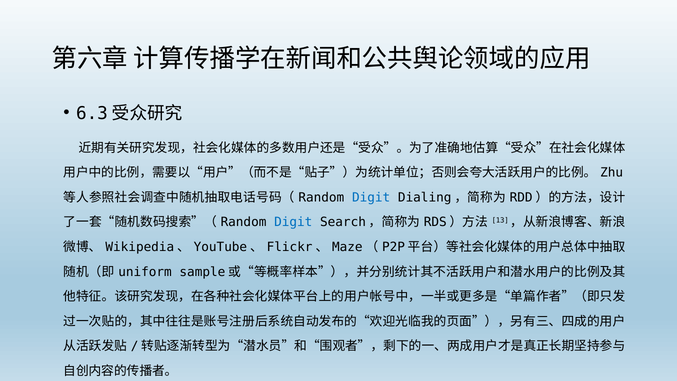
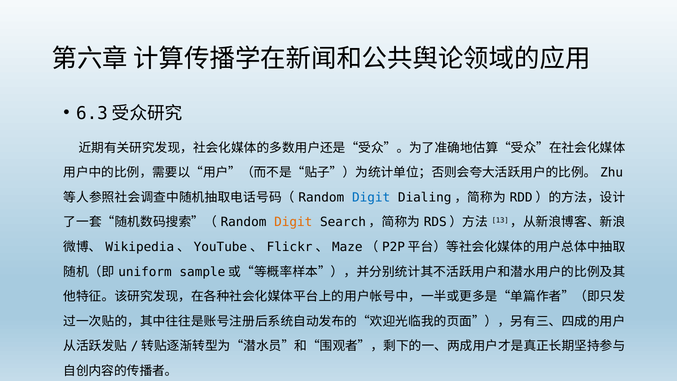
Digit colour: blue -> orange (293, 222)
